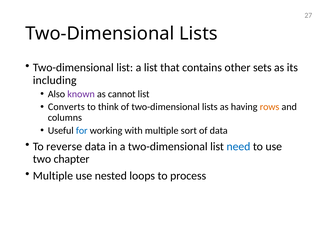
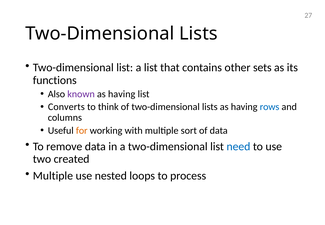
including: including -> functions (55, 80)
cannot: cannot -> having (122, 94)
rows colour: orange -> blue (270, 107)
for colour: blue -> orange (82, 131)
reverse: reverse -> remove (64, 146)
chapter: chapter -> created (72, 159)
